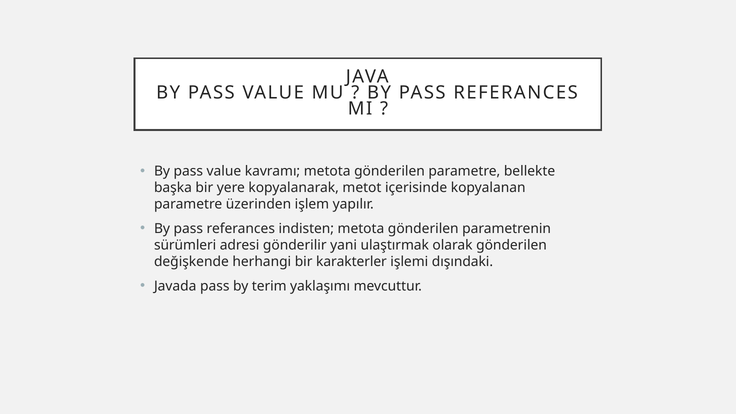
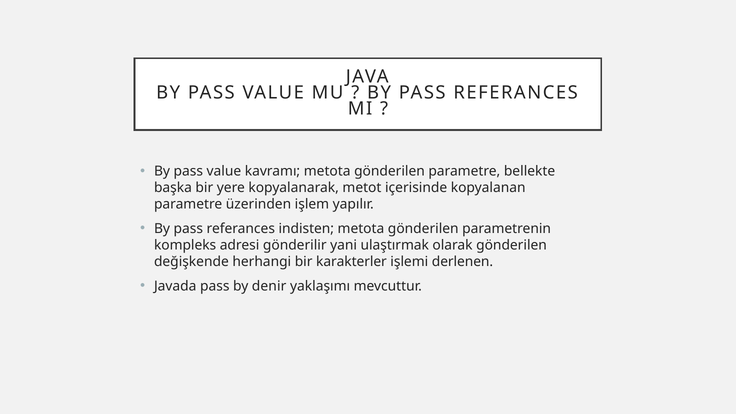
sürümleri: sürümleri -> kompleks (185, 245)
dışındaki: dışındaki -> derlenen (462, 262)
terim: terim -> denir (269, 286)
